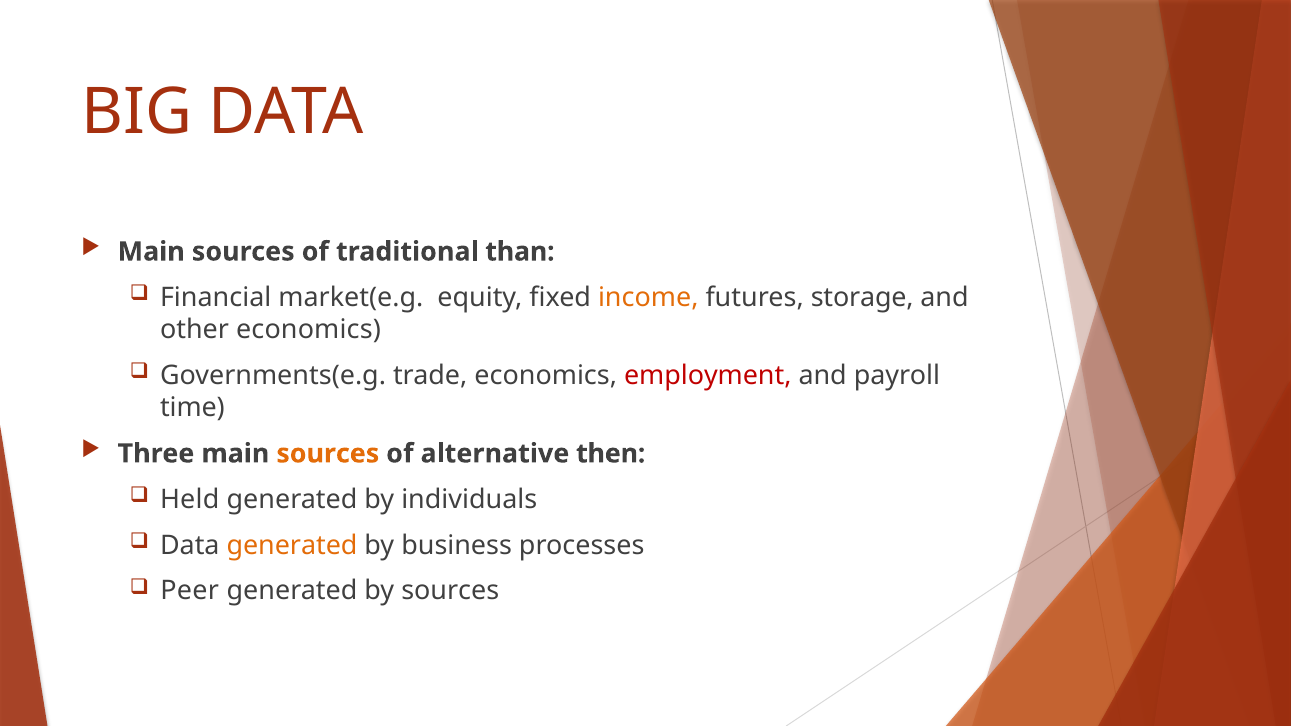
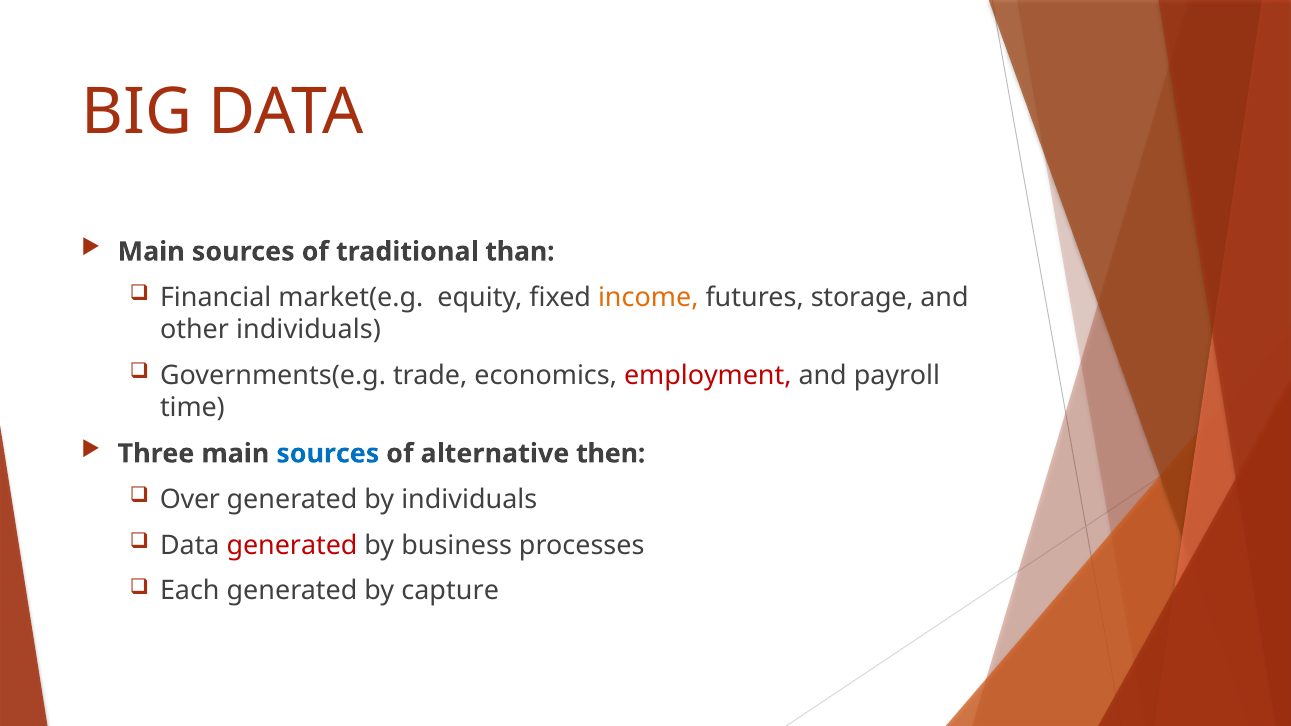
other economics: economics -> individuals (309, 330)
sources colour: orange -> blue (328, 454)
Held: Held -> Over (190, 499)
generated colour: orange -> red (292, 545)
Peer: Peer -> Each (190, 591)
by sources: sources -> capture (450, 591)
